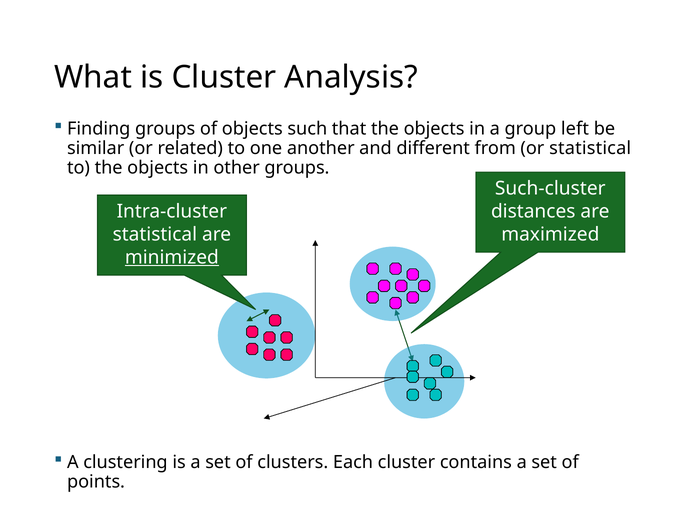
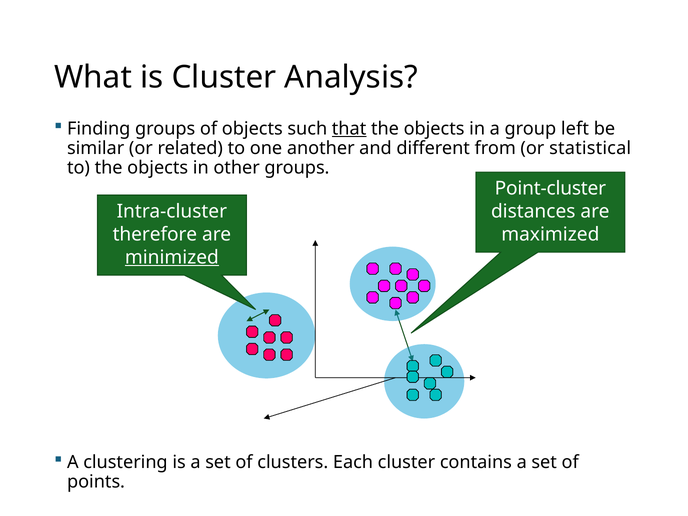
that underline: none -> present (349, 129)
Such-cluster: Such-cluster -> Point-cluster (550, 188)
statistical: statistical -> therefore (155, 234)
